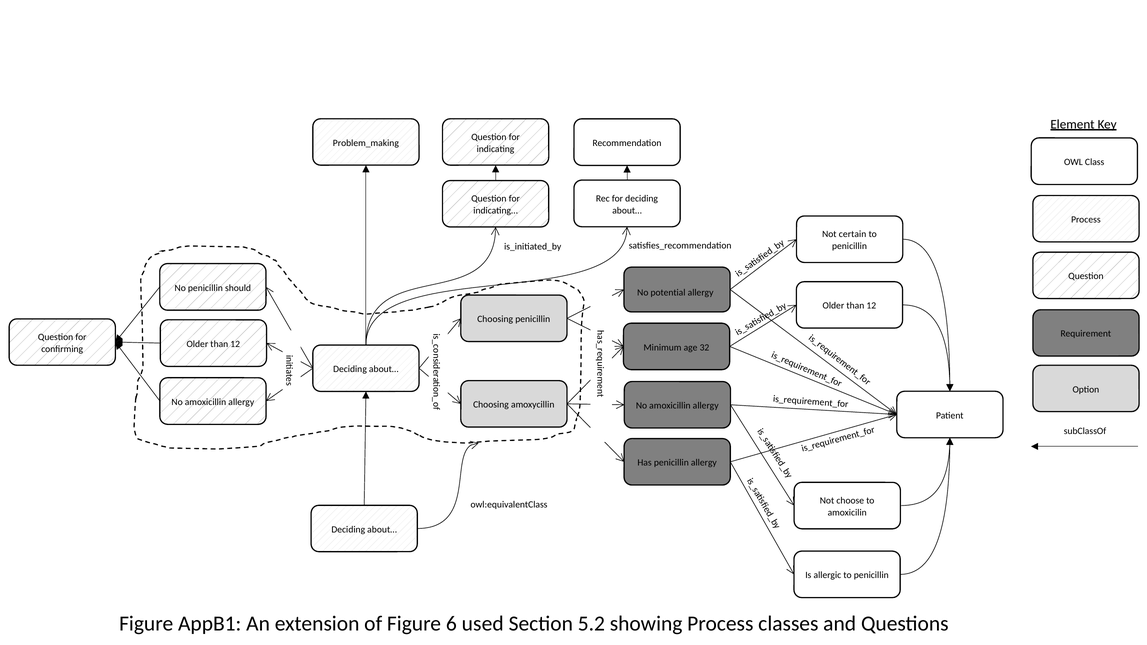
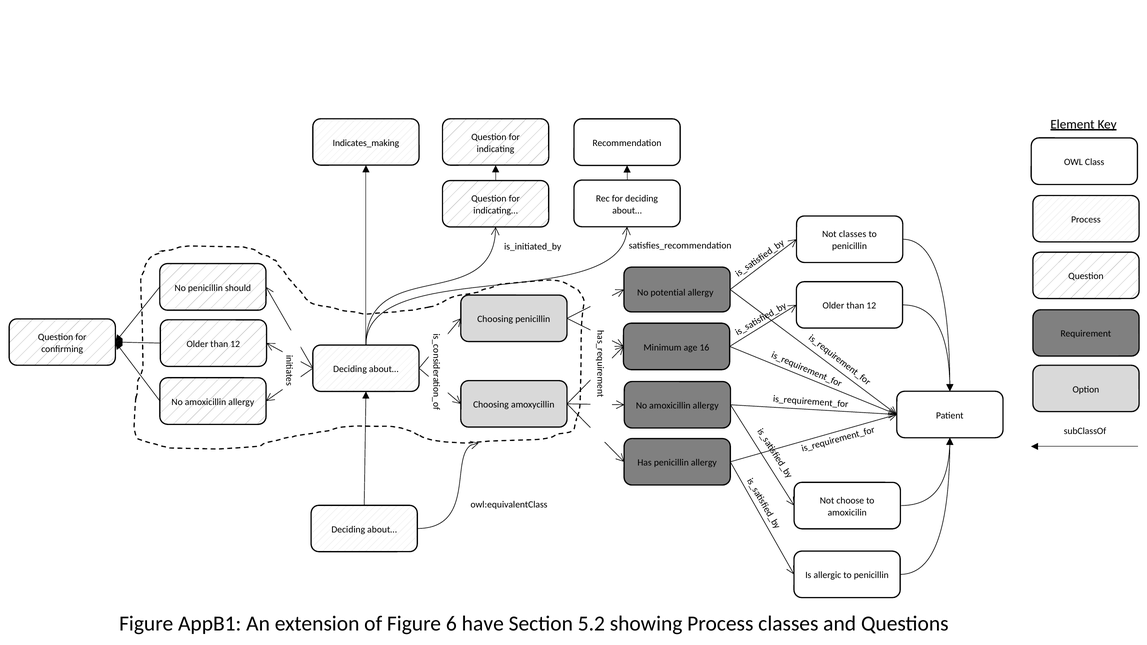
Problem_making: Problem_making -> Indicates_making (366, 143)
Not certain: certain -> classes (853, 234)
32: 32 -> 16 (704, 347)
used: used -> have (483, 624)
